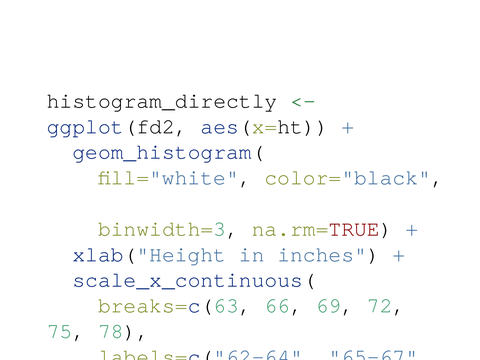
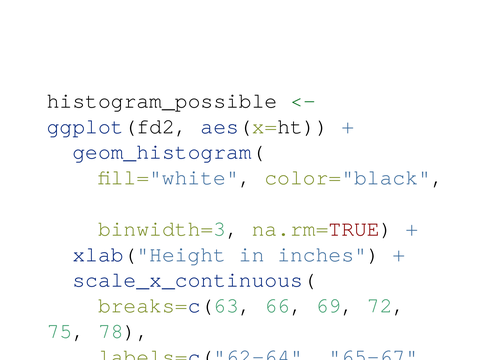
histogram_directly: histogram_directly -> histogram_possible (162, 101)
